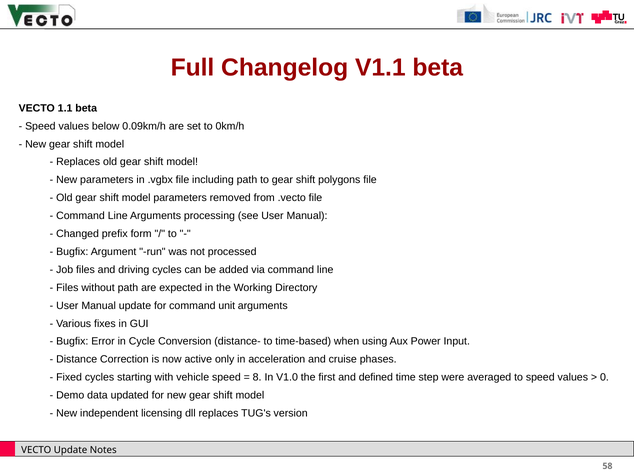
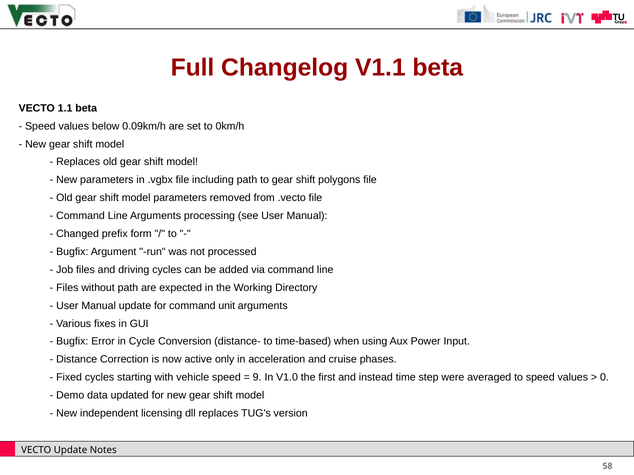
8: 8 -> 9 (257, 378)
defined: defined -> instead (376, 378)
